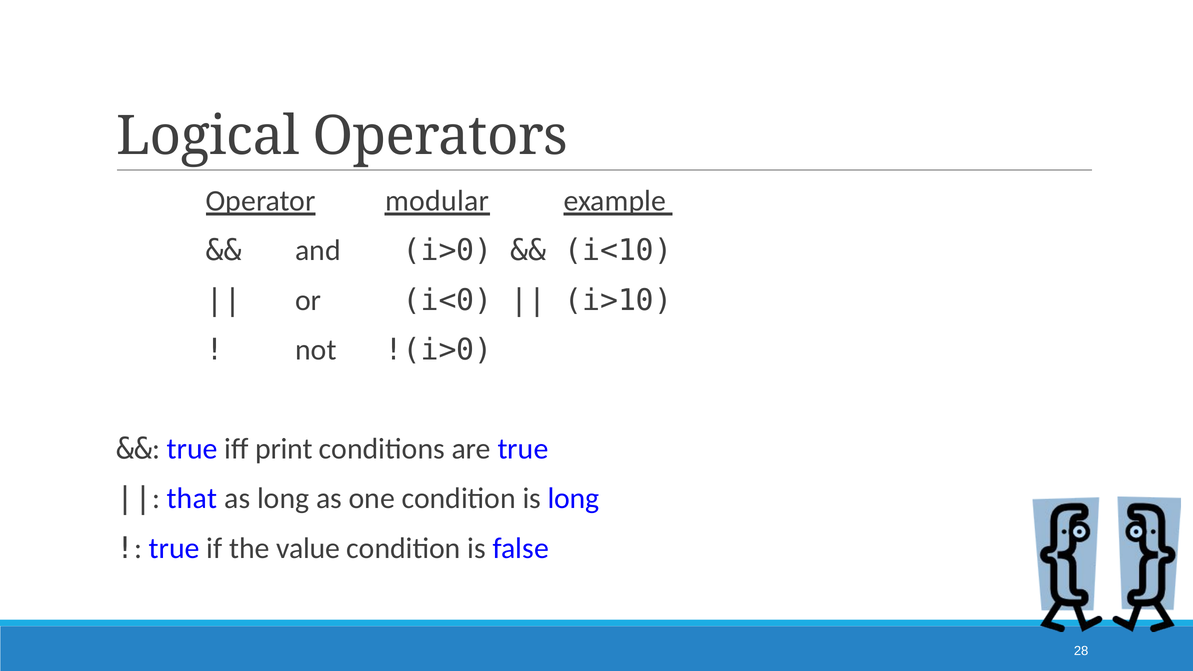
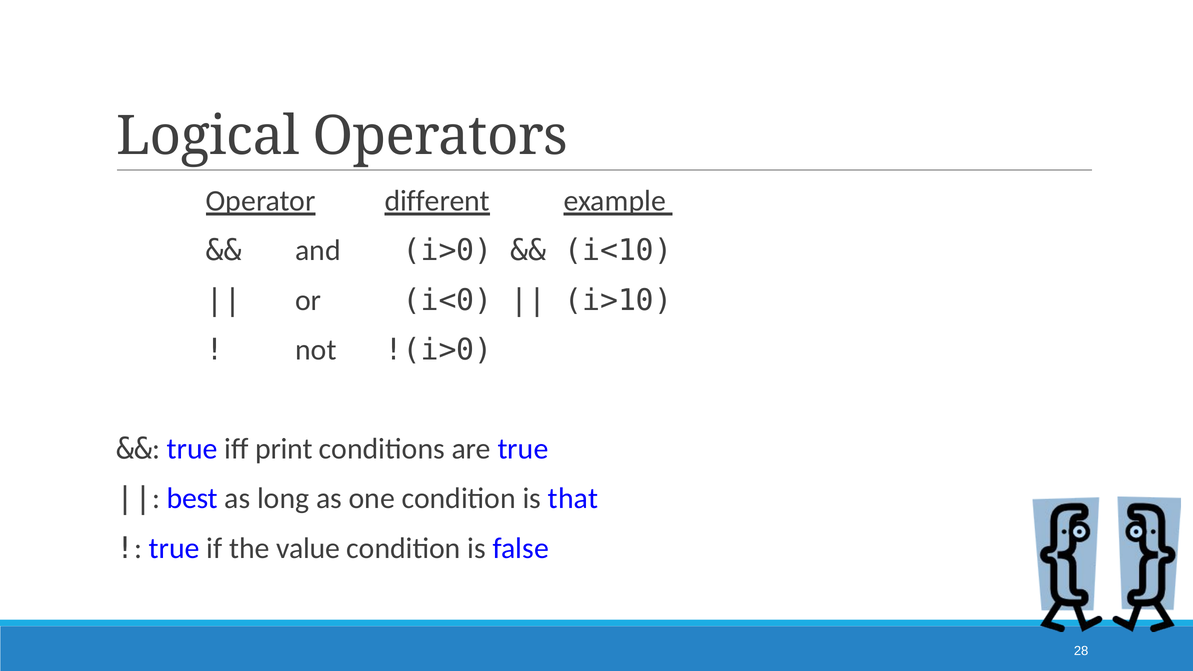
modular: modular -> different (437, 201)
that: that -> best (192, 499)
is long: long -> that (573, 499)
